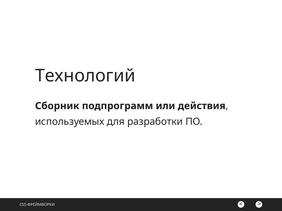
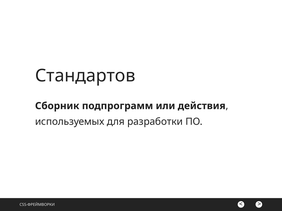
Технологий: Технологий -> Стандартов (85, 76)
